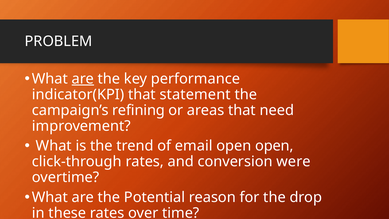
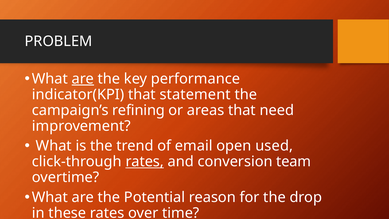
open open: open -> used (274, 146)
rates underline: none -> present (145, 161)
were: were -> team (294, 161)
